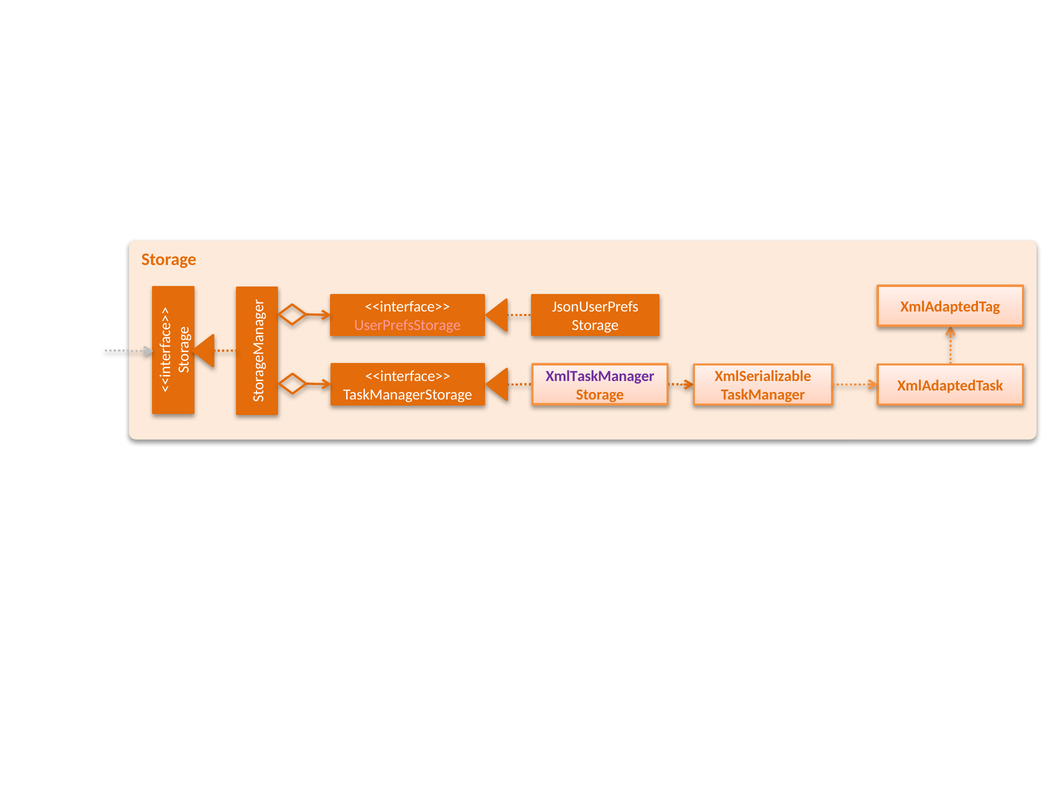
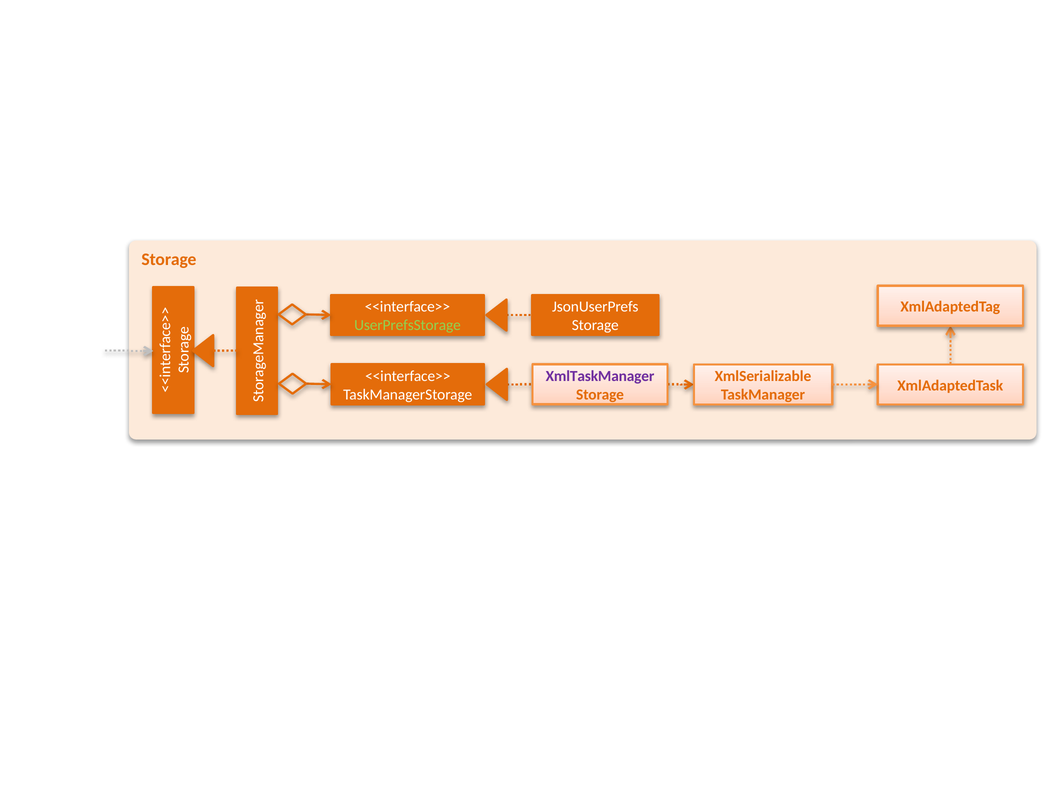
UserPrefsStorage colour: pink -> light green (408, 325)
